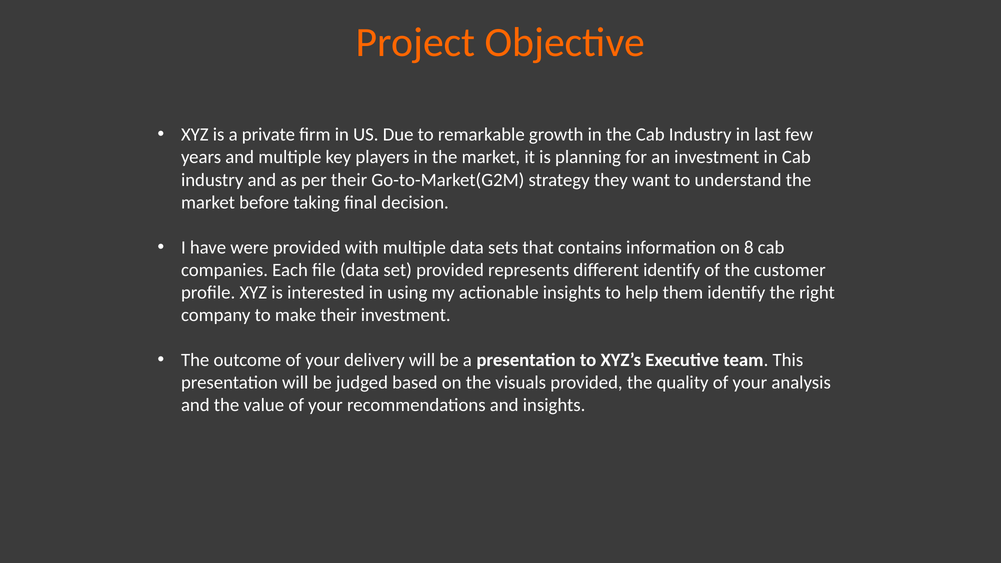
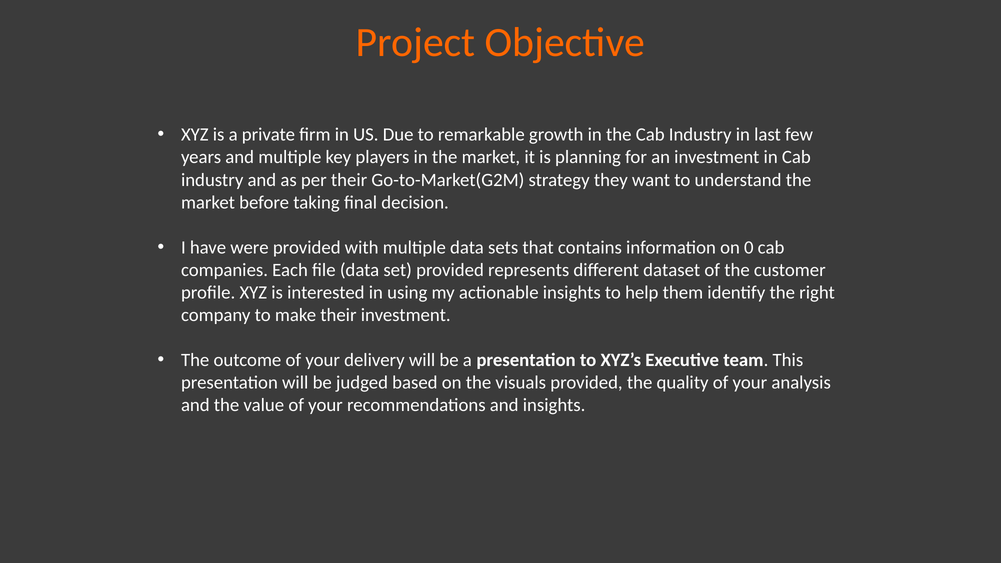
8: 8 -> 0 (749, 247)
different identify: identify -> dataset (672, 270)
